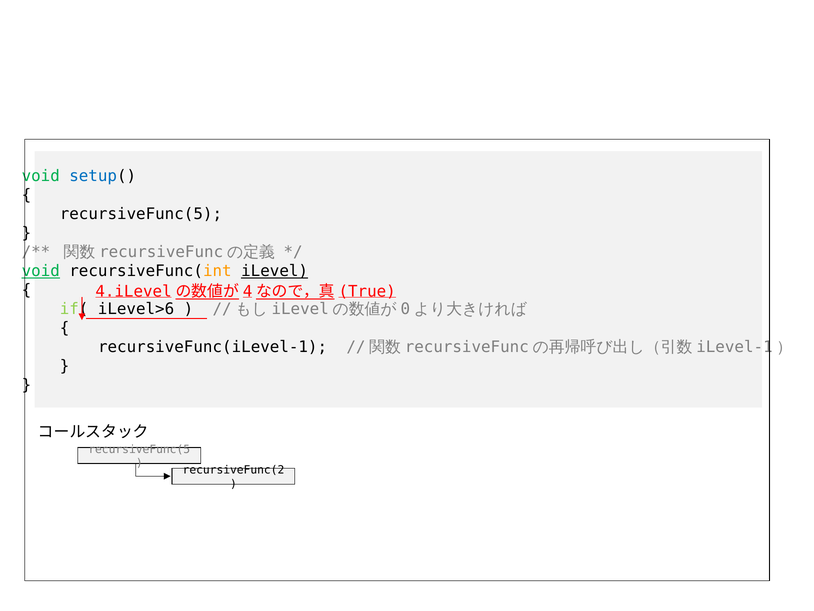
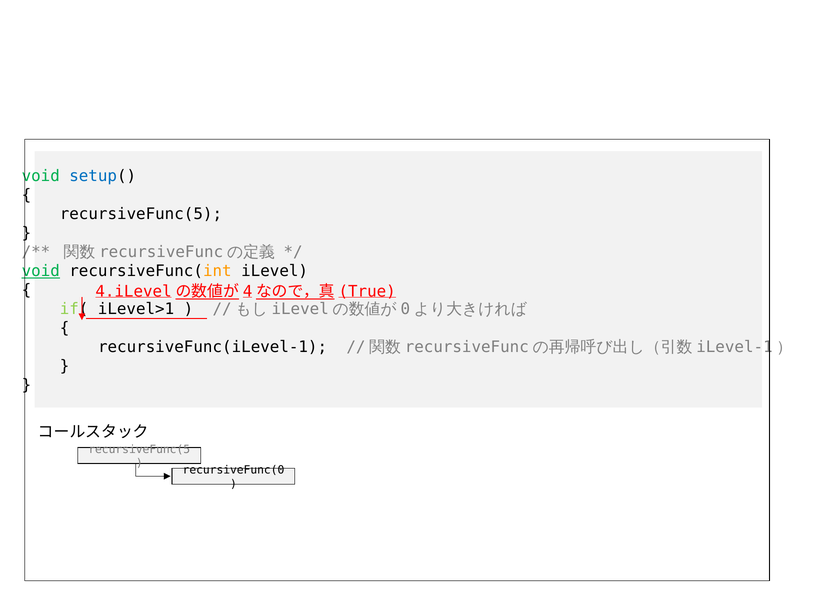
iLevel underline: present -> none (275, 271)
iLevel>6: iLevel>6 -> iLevel>1 (136, 309)
recursiveFunc(2: recursiveFunc(2 -> recursiveFunc(0 (233, 470)
